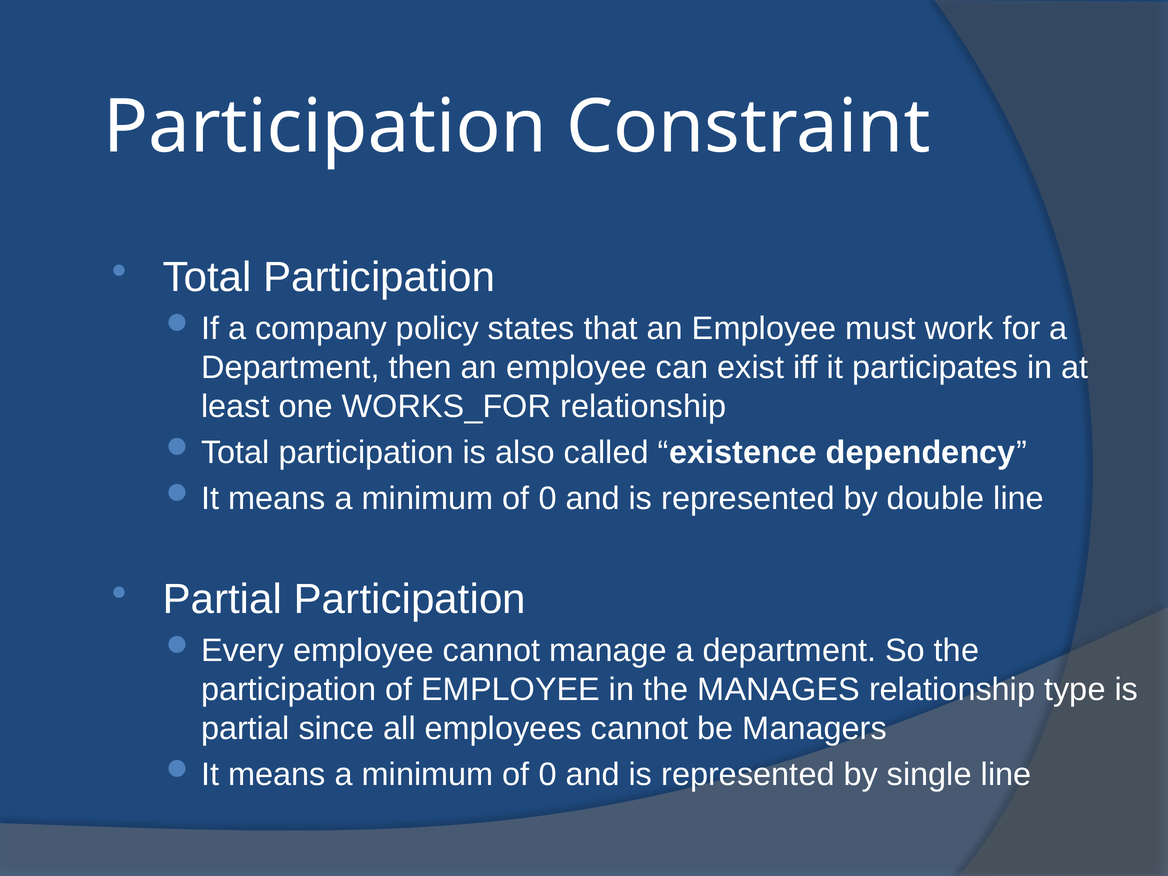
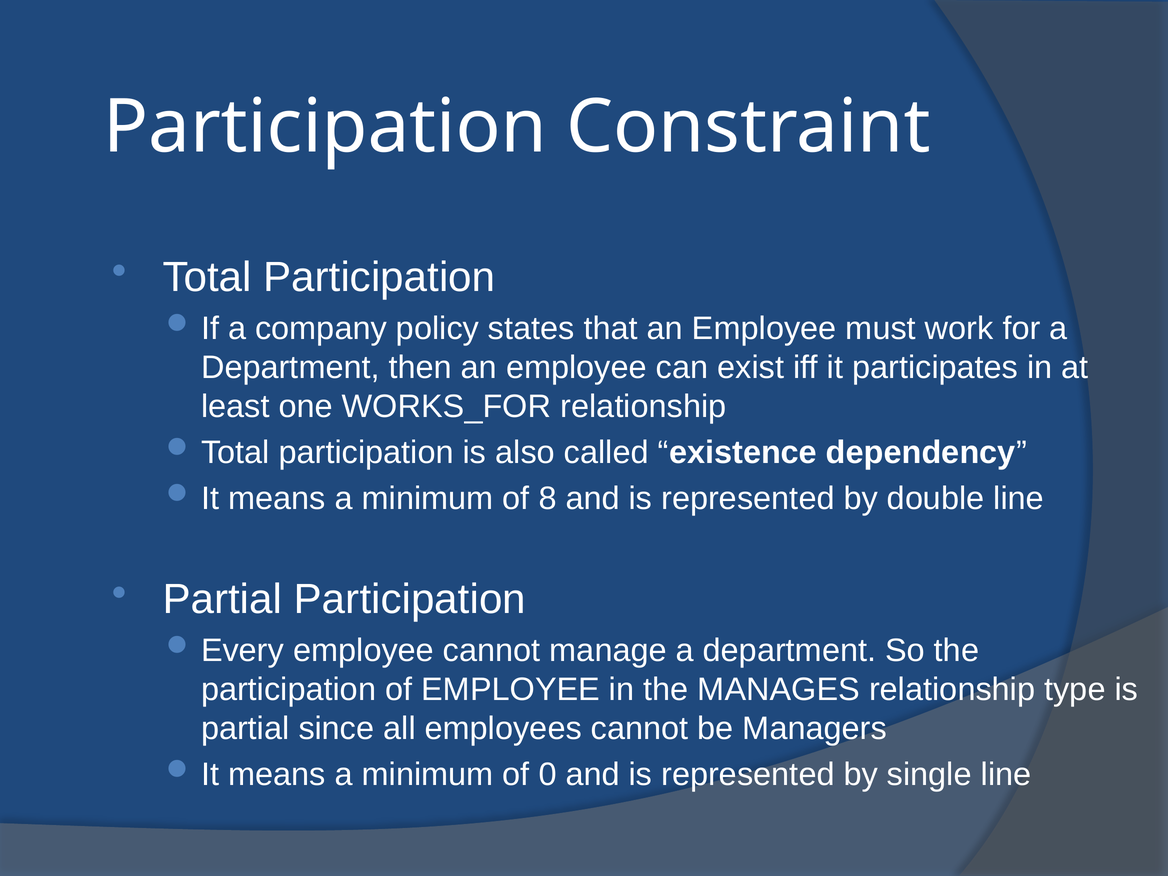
0: 0 -> 8 (548, 499)
